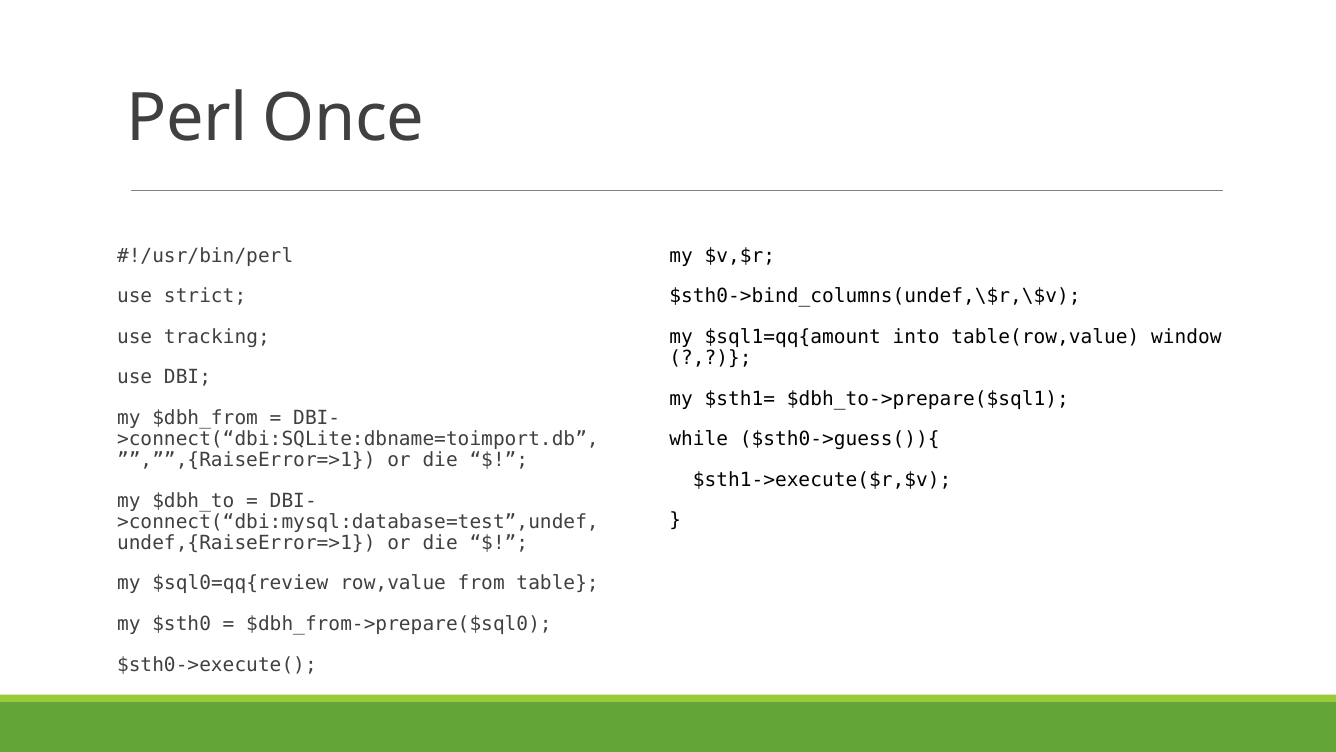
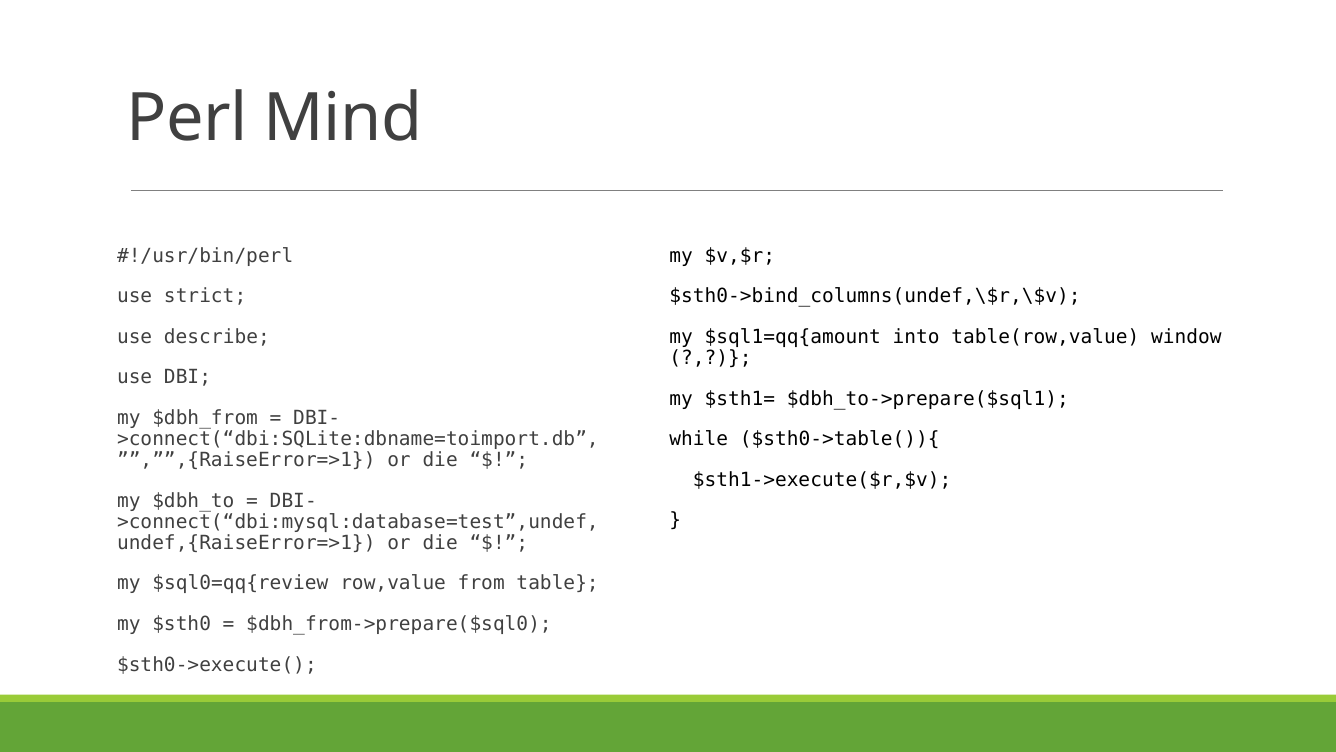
Once: Once -> Mind (343, 118)
tracking: tracking -> describe (217, 337)
$sth0->guess()){: $sth0->guess()){ -> $sth0->table()){ (840, 439)
